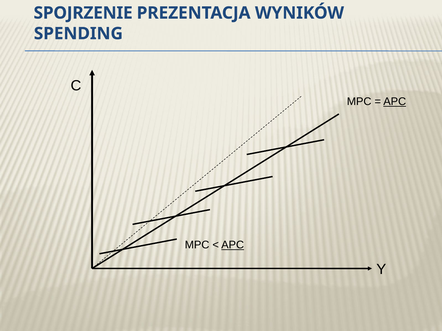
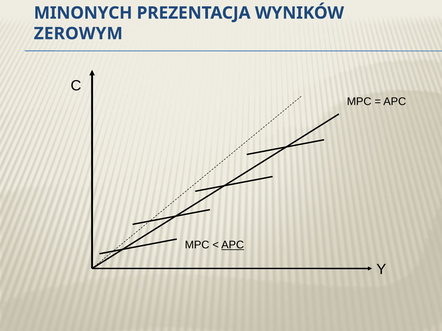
SPOJRZENIE: SPOJRZENIE -> MINONYCH (83, 13)
SPENDING: SPENDING -> ZEROWYM (78, 34)
APC underline: present -> none (395, 102)
